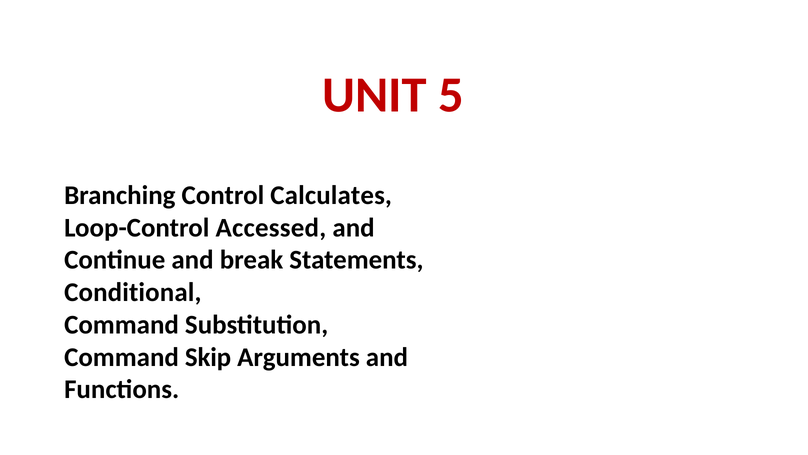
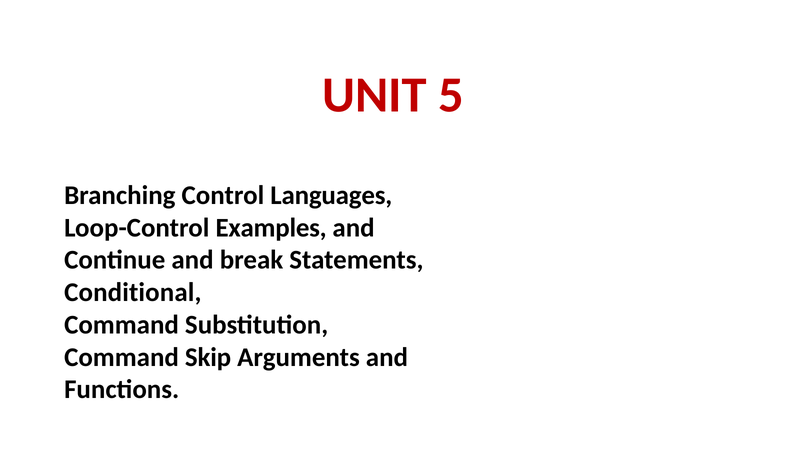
Calculates: Calculates -> Languages (331, 195)
Accessed: Accessed -> Examples (271, 227)
